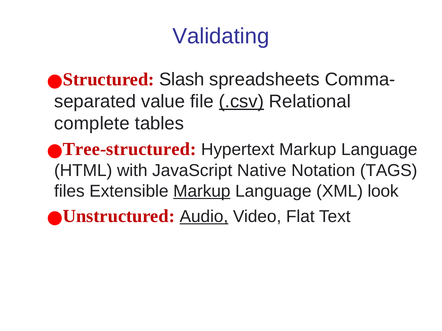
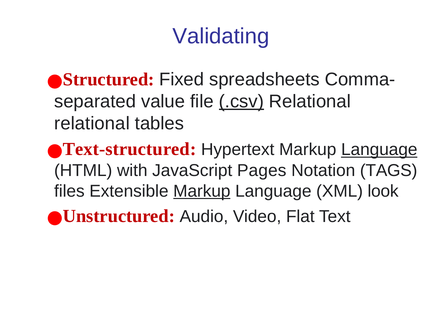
Slash: Slash -> Fixed (182, 79)
complete: complete -> relational (92, 124)
Tree-structured: Tree-structured -> Text-structured (130, 149)
Language underline: none -> present (379, 150)
Native: Native -> Pages (262, 171)
Audio underline: present -> none (204, 217)
